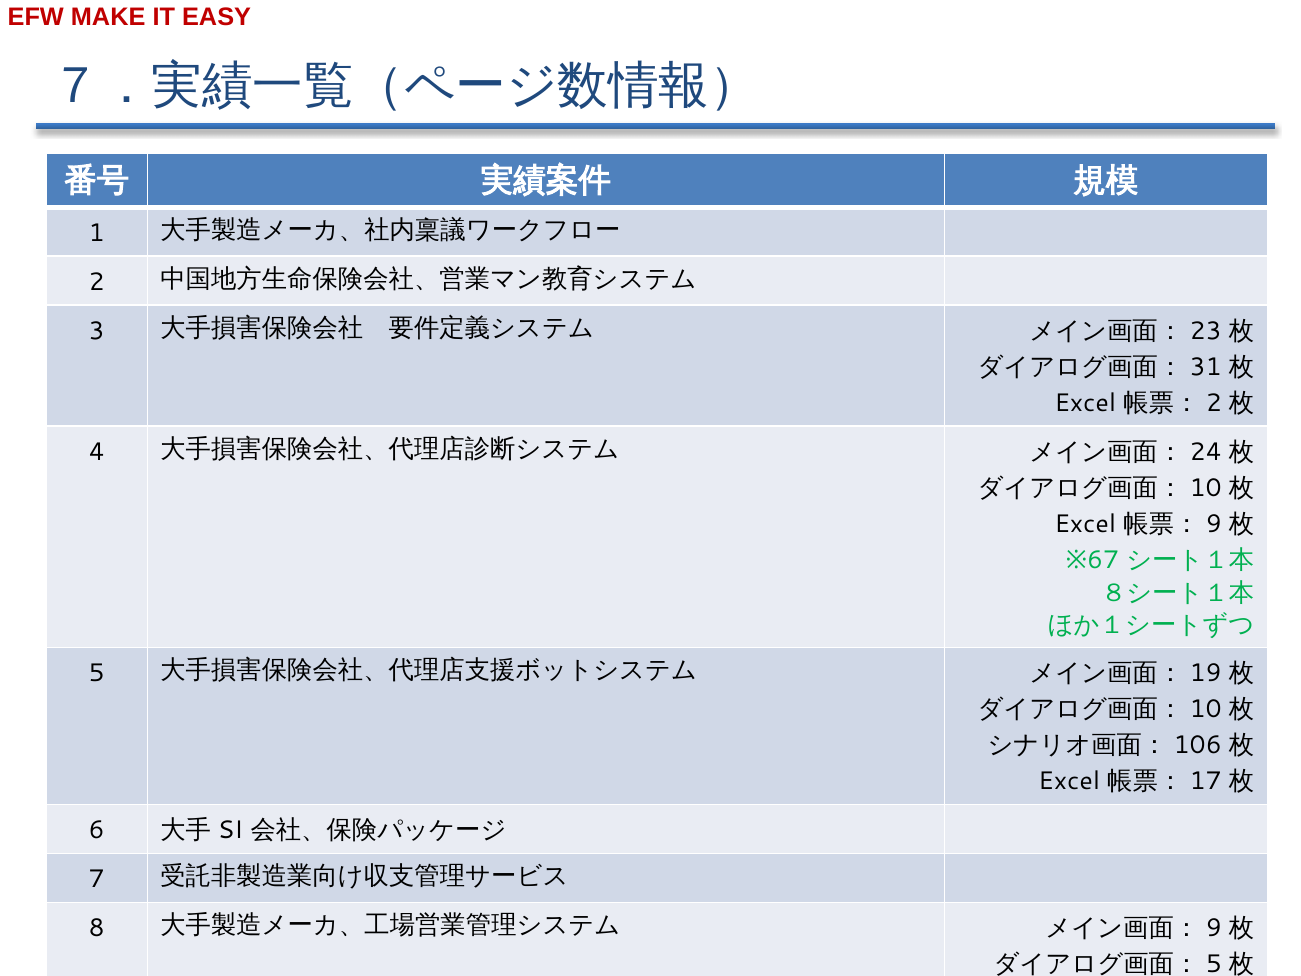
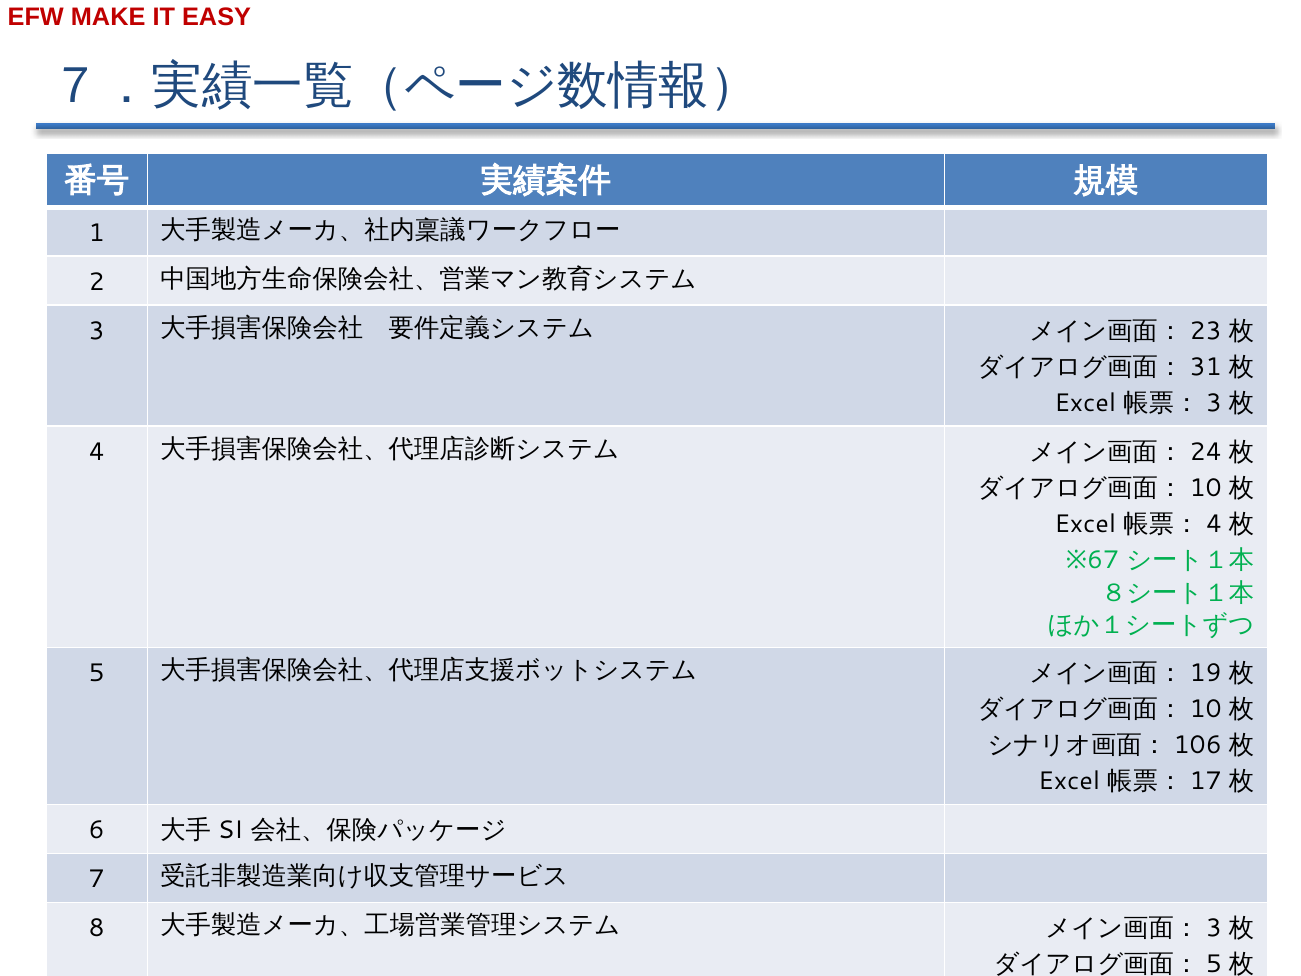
2: 2 -> 3 (1214, 403)
9: 9 -> 4 (1214, 524)
9: 9 -> 3 (1214, 928)
